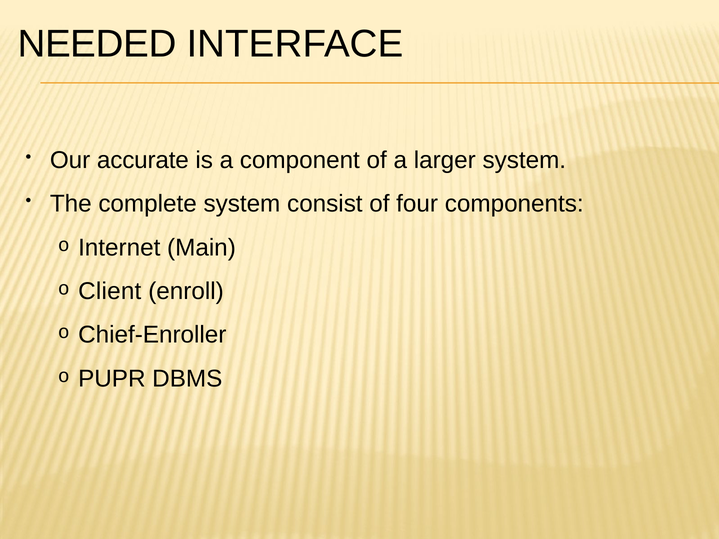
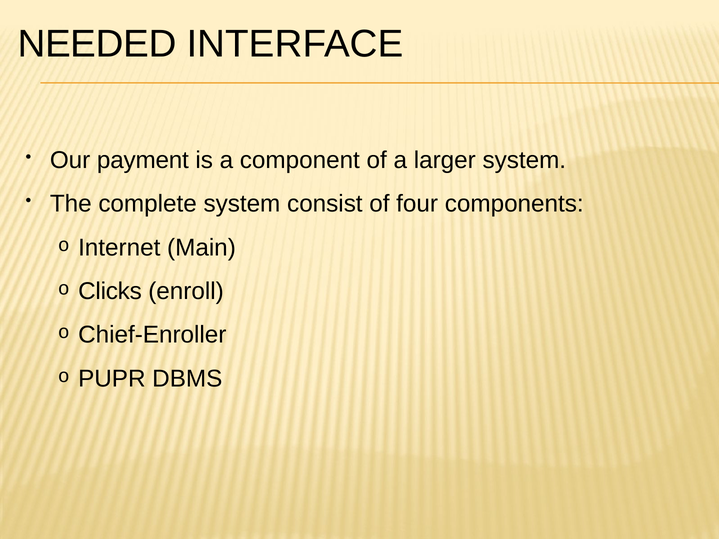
accurate: accurate -> payment (143, 160)
Client: Client -> Clicks (110, 291)
